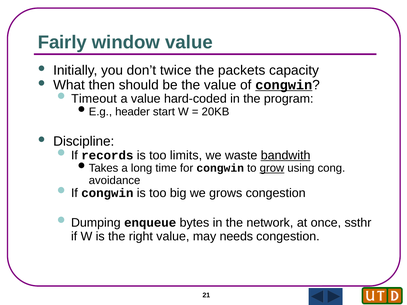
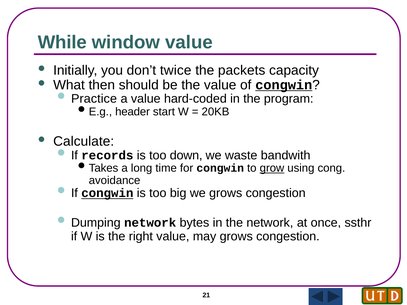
Fairly: Fairly -> While (62, 42)
Timeout: Timeout -> Practice (94, 99)
Discipline: Discipline -> Calculate (84, 141)
limits: limits -> down (186, 156)
bandwith underline: present -> none (286, 156)
congwin underline: none -> present (107, 193)
Dumping enqueue: enqueue -> network (150, 223)
may needs: needs -> grows (236, 237)
